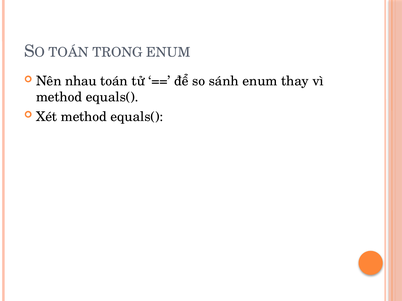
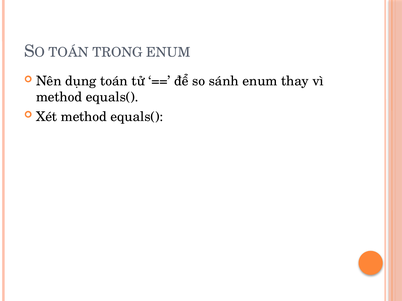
nhau: nhau -> dụng (81, 81)
